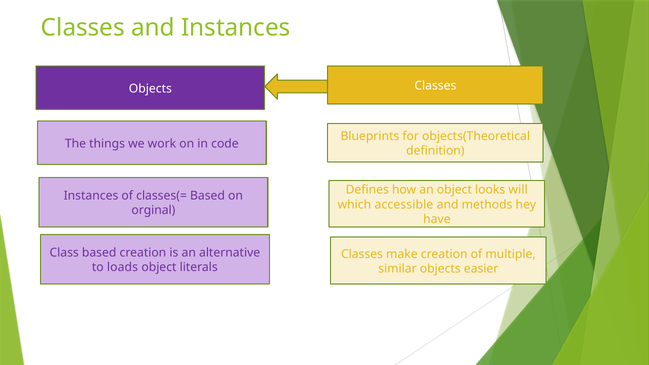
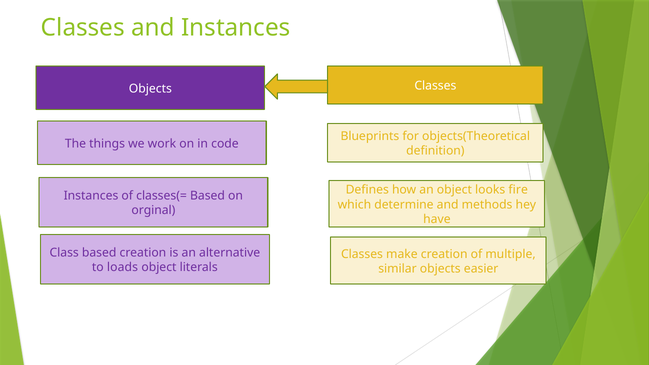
will: will -> fire (518, 190)
accessible: accessible -> determine (404, 205)
